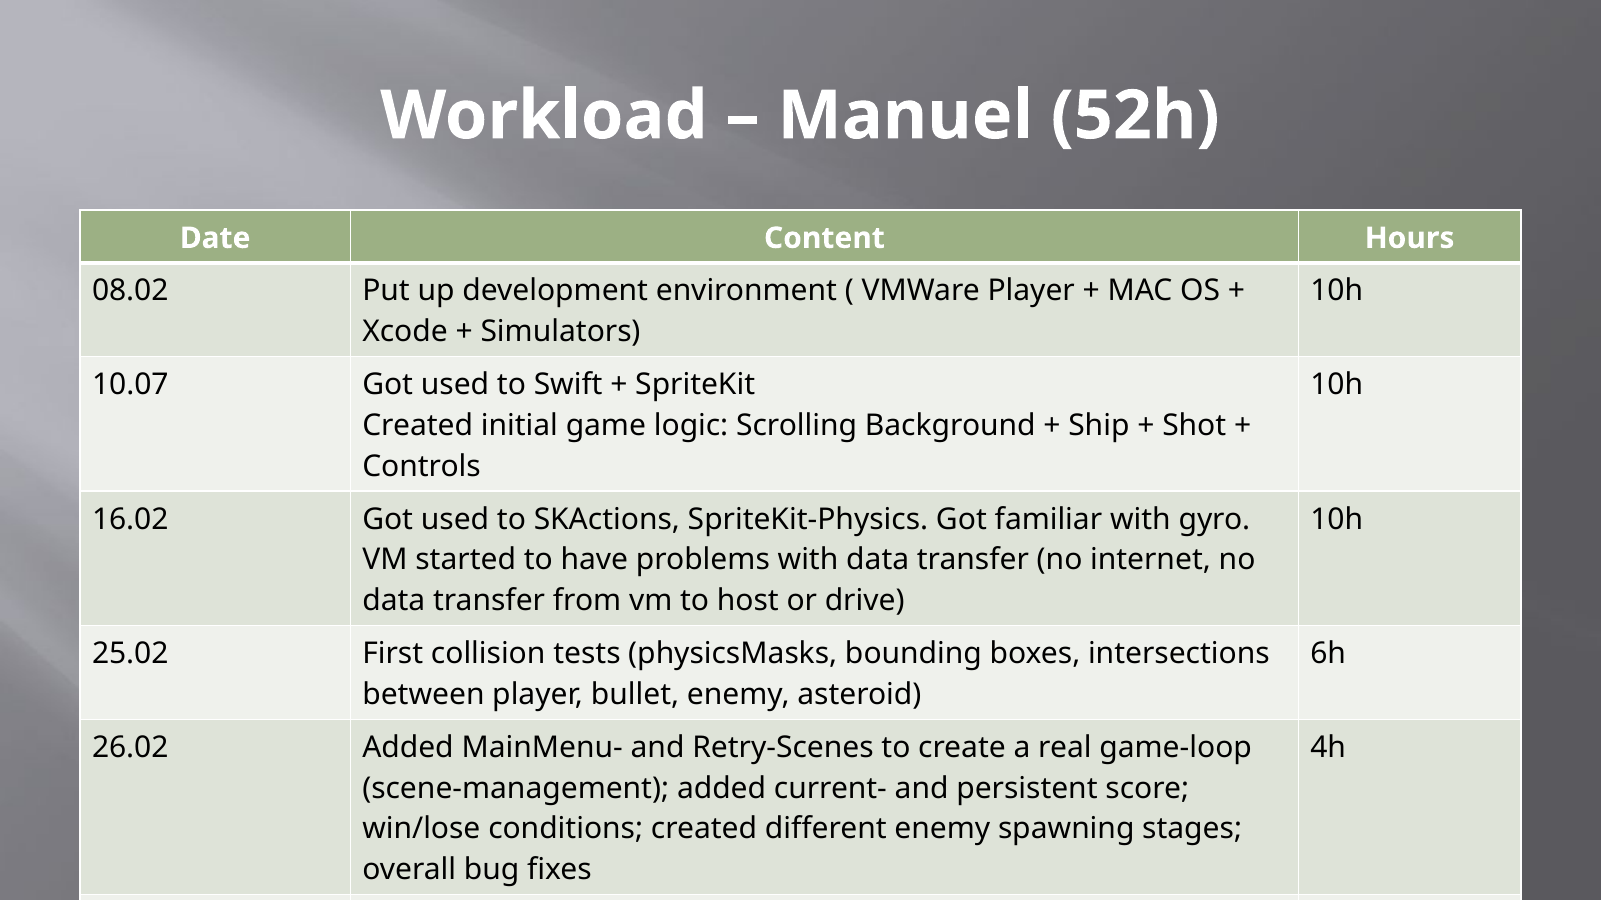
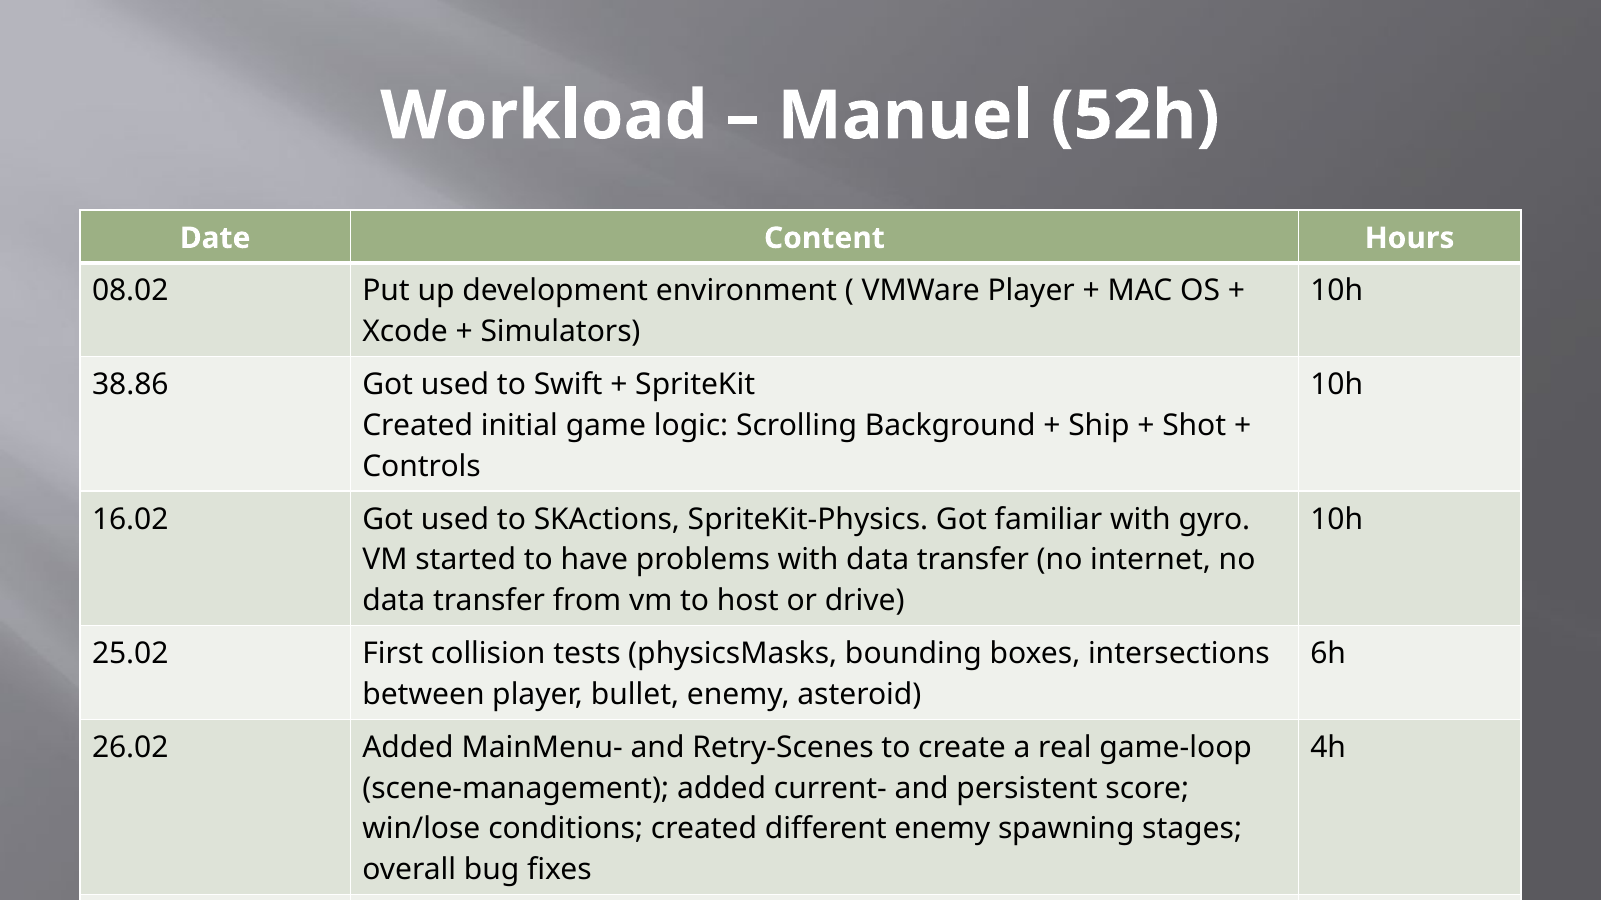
10.07: 10.07 -> 38.86 (130, 385)
